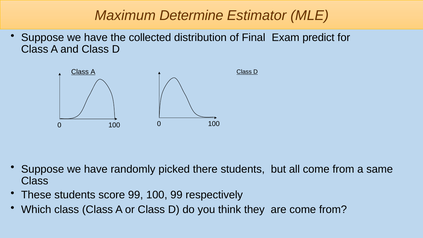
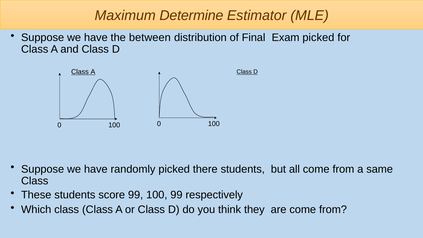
collected: collected -> between (150, 38)
Exam predict: predict -> picked (318, 38)
